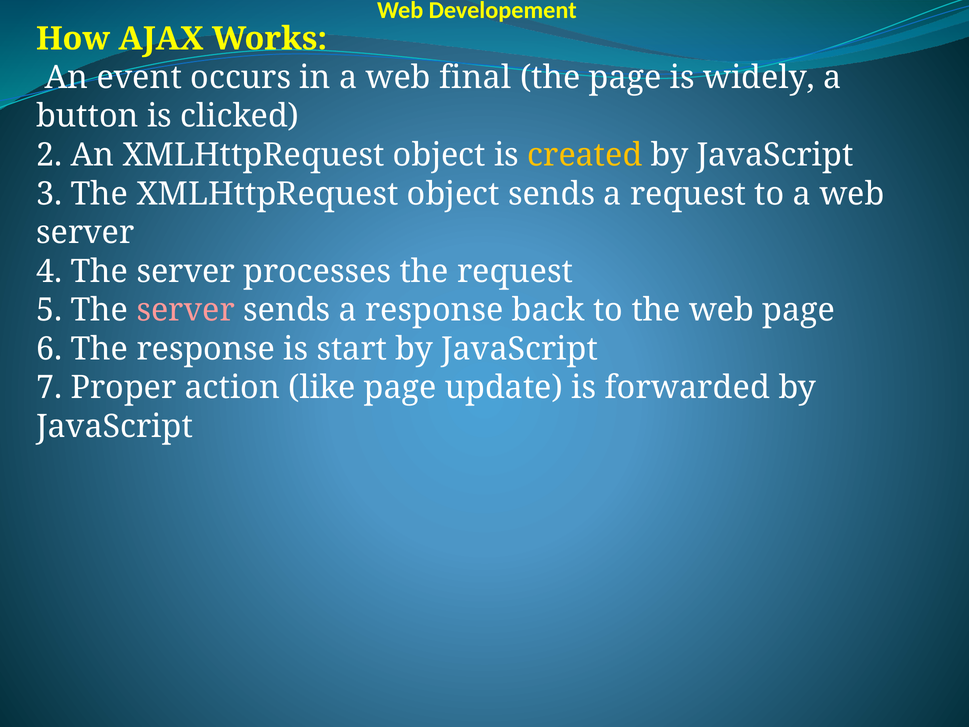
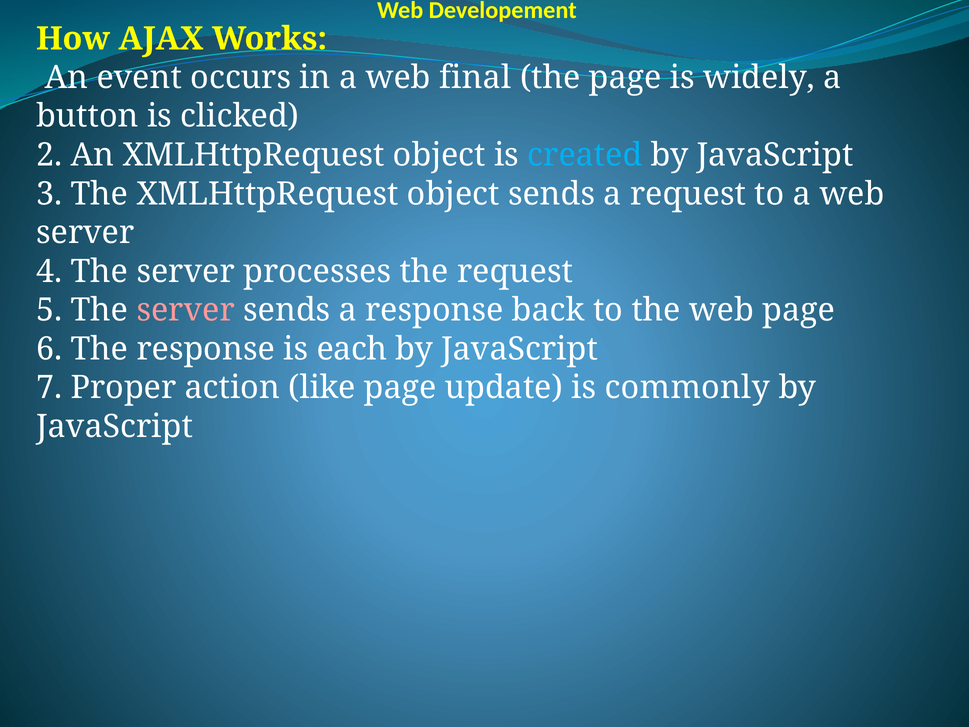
created colour: yellow -> light blue (585, 155)
start: start -> each (352, 349)
forwarded: forwarded -> commonly (687, 388)
